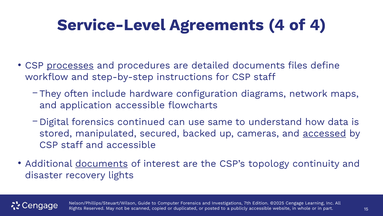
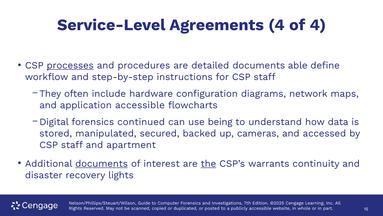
files: files -> able (298, 65)
same: same -> being (220, 122)
accessed underline: present -> none (324, 133)
and accessible: accessible -> apartment (131, 145)
the underline: none -> present (208, 163)
topology: topology -> warrants (269, 163)
